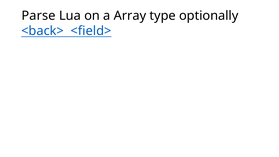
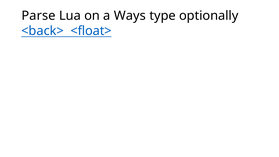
Array: Array -> Ways (130, 16)
<field>: <field> -> <float> (91, 31)
